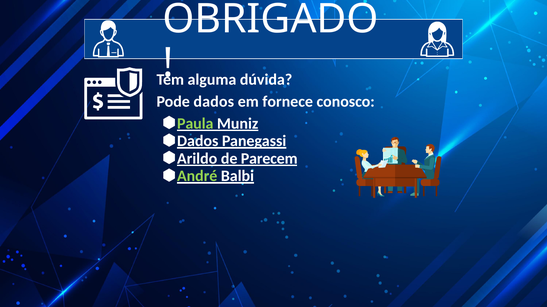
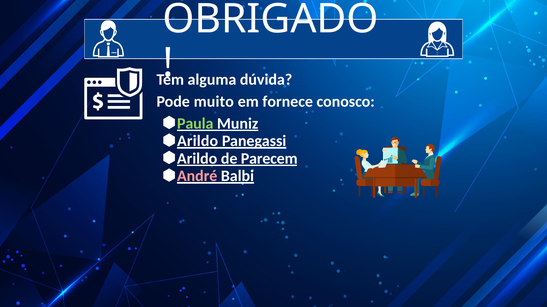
Pode dados: dados -> muito (214, 102)
Dados: Dados -> Arildo (198, 141)
André colour: light green -> pink (197, 176)
